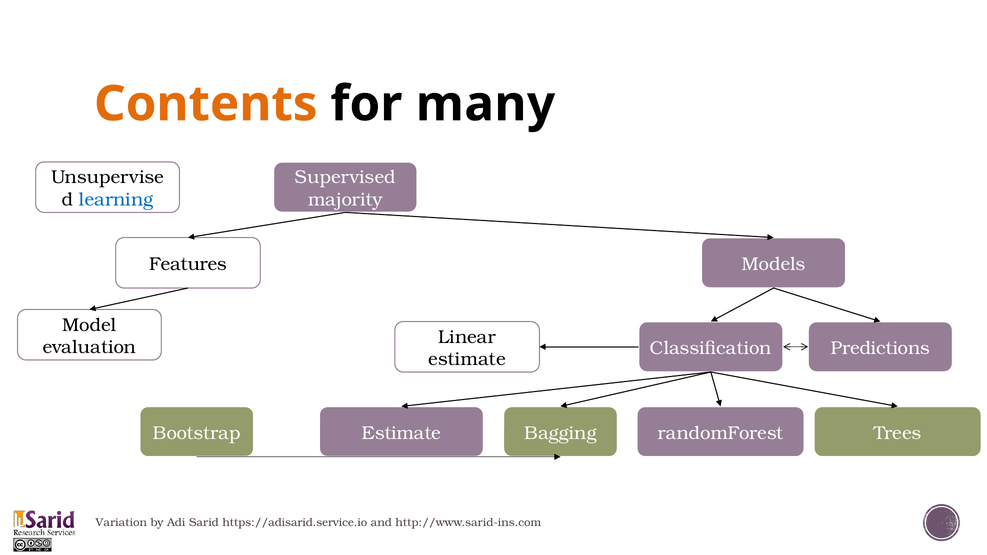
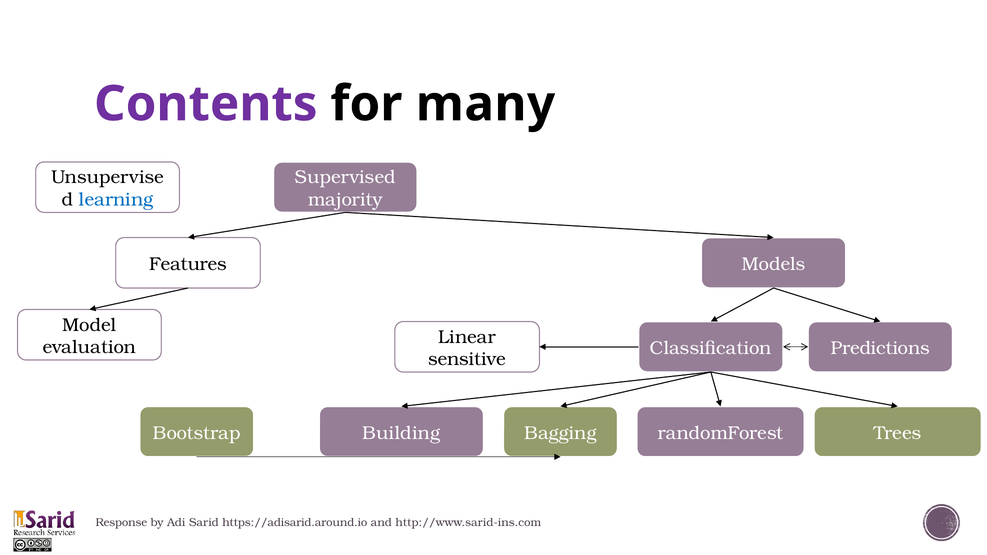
Contents colour: orange -> purple (206, 104)
estimate: estimate -> sensitive (467, 359)
Estimate: Estimate -> Building (401, 433)
Variation: Variation -> Response (121, 523)
https://adisarid.service.io: https://adisarid.service.io -> https://adisarid.around.io (295, 523)
